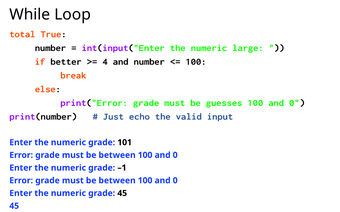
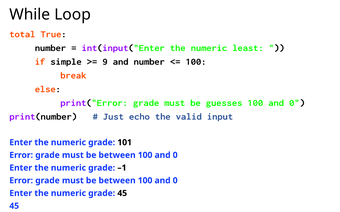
large: large -> least (248, 48)
better: better -> simple (66, 62)
4: 4 -> 9 (105, 62)
